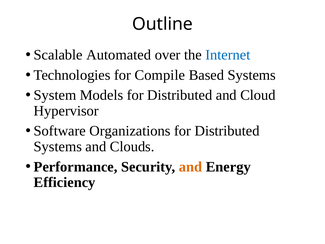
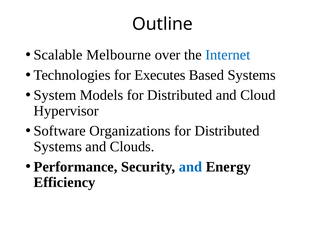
Automated: Automated -> Melbourne (119, 55)
Compile: Compile -> Executes (160, 75)
and colour: orange -> blue (191, 167)
